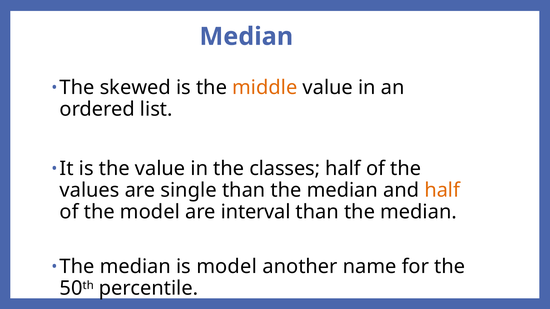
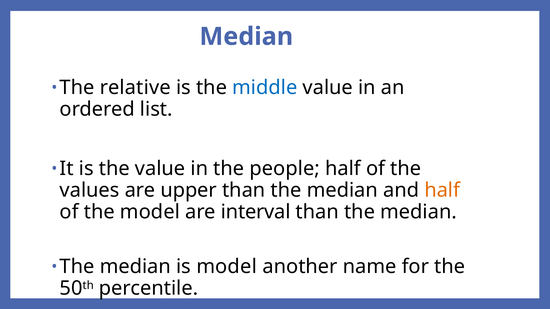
skewed: skewed -> relative (135, 88)
middle colour: orange -> blue (265, 88)
classes: classes -> people (285, 169)
single: single -> upper (189, 190)
